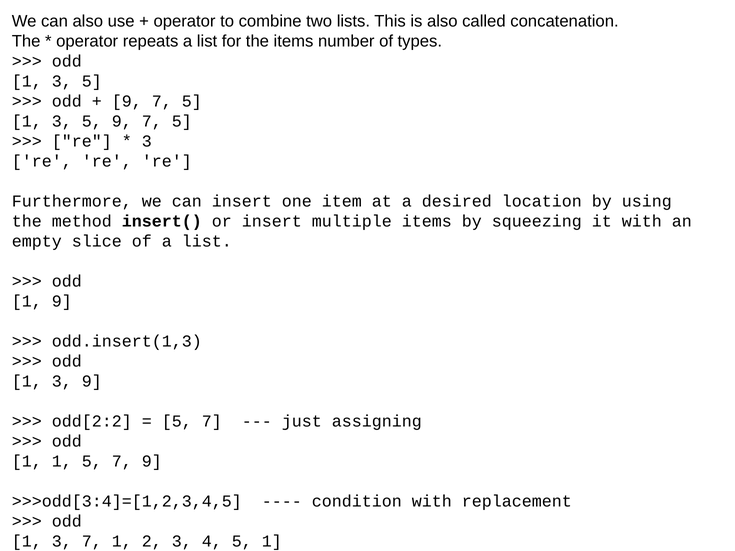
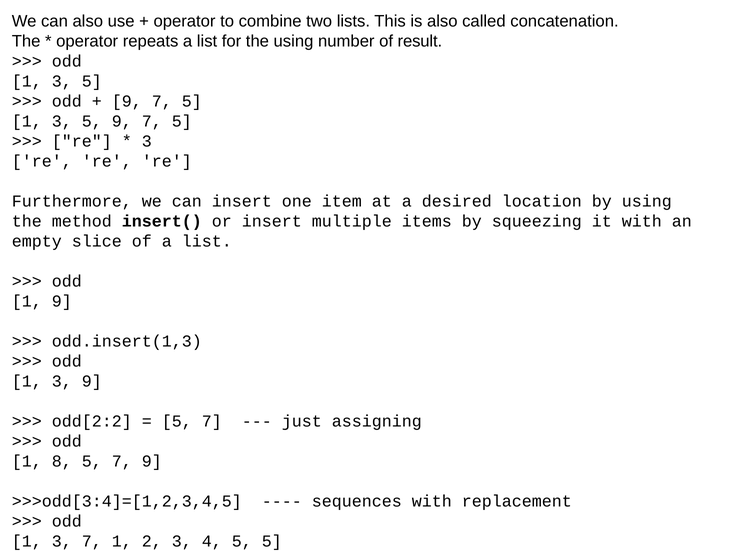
the items: items -> using (294, 41)
types: types -> result (420, 41)
1 1: 1 -> 8 (62, 461)
condition: condition -> sequences (357, 501)
4 5 1: 1 -> 5 (272, 541)
